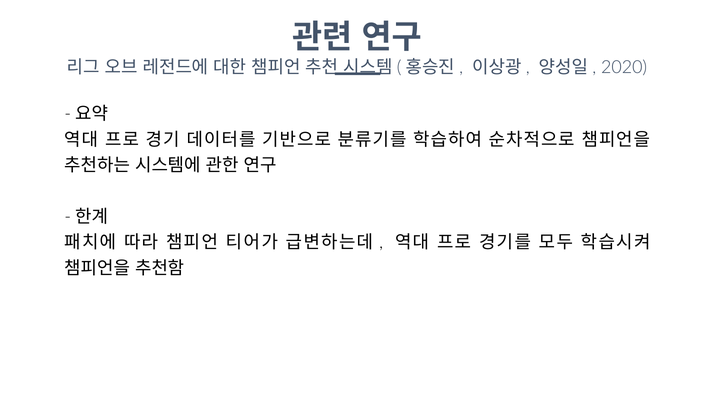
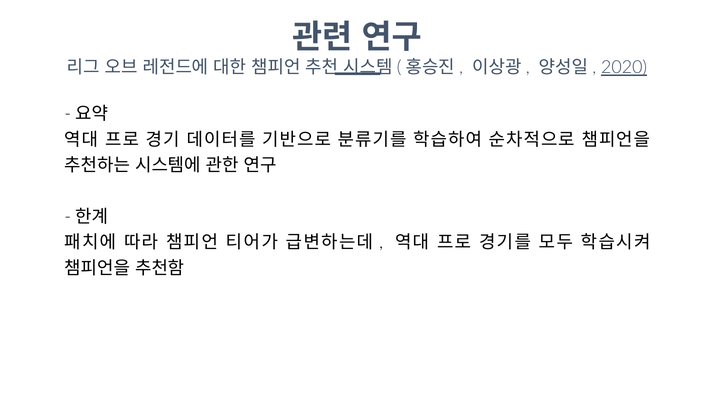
2020 underline: none -> present (624, 67)
